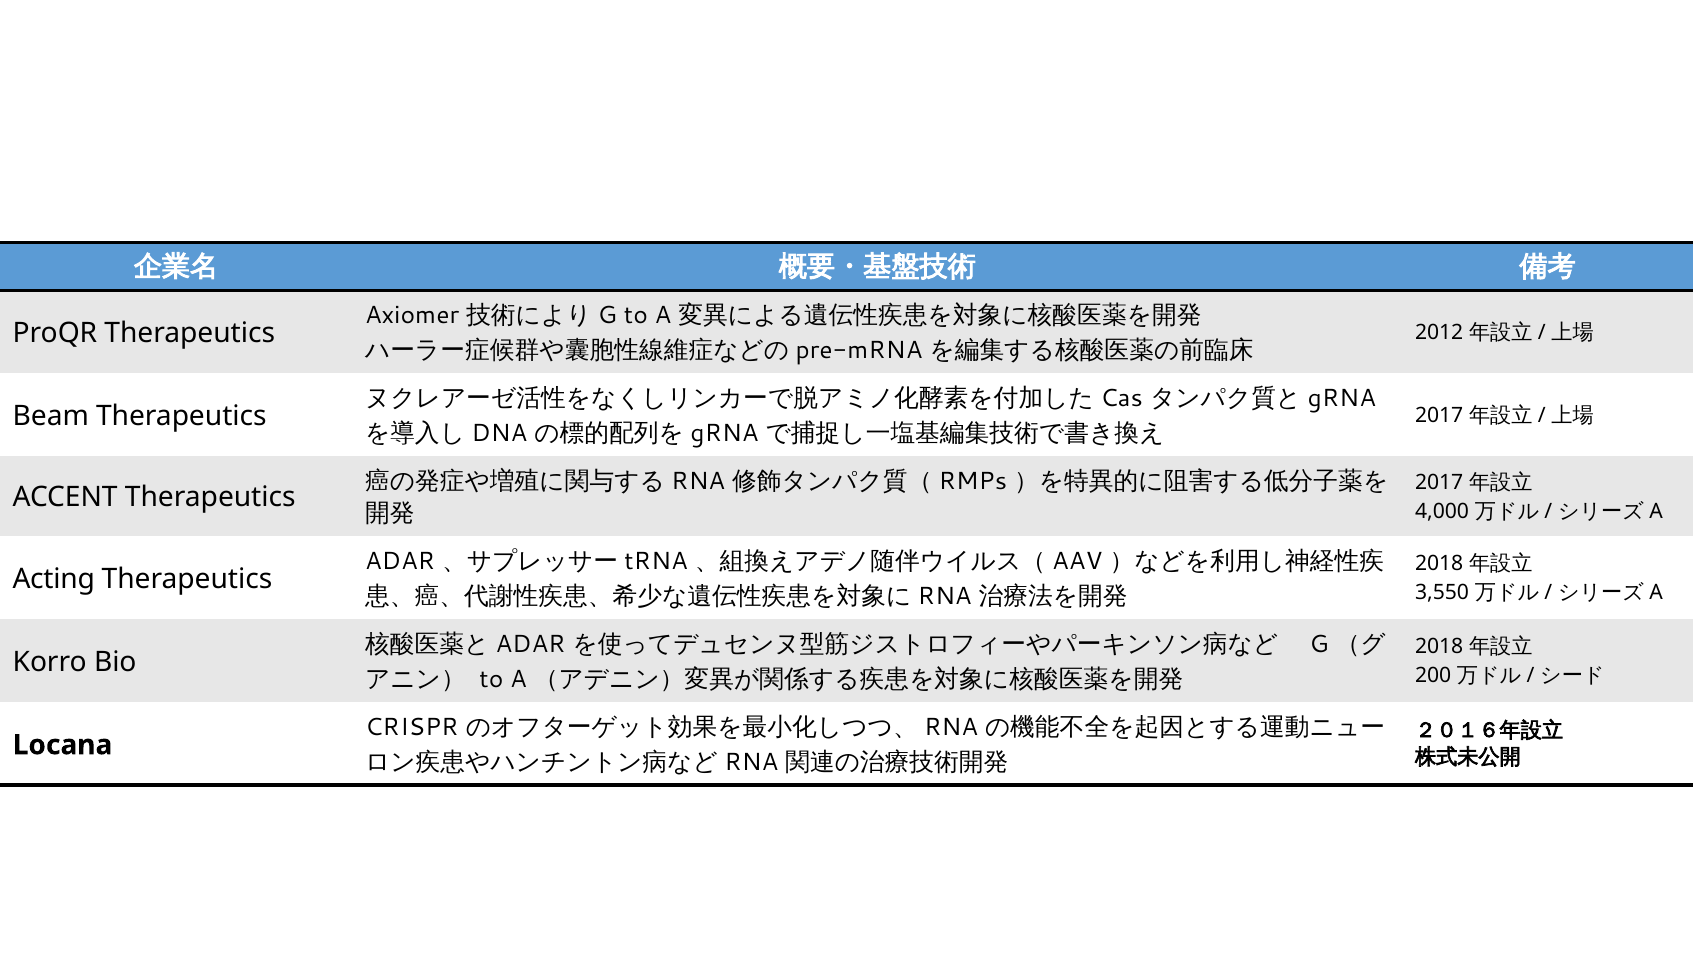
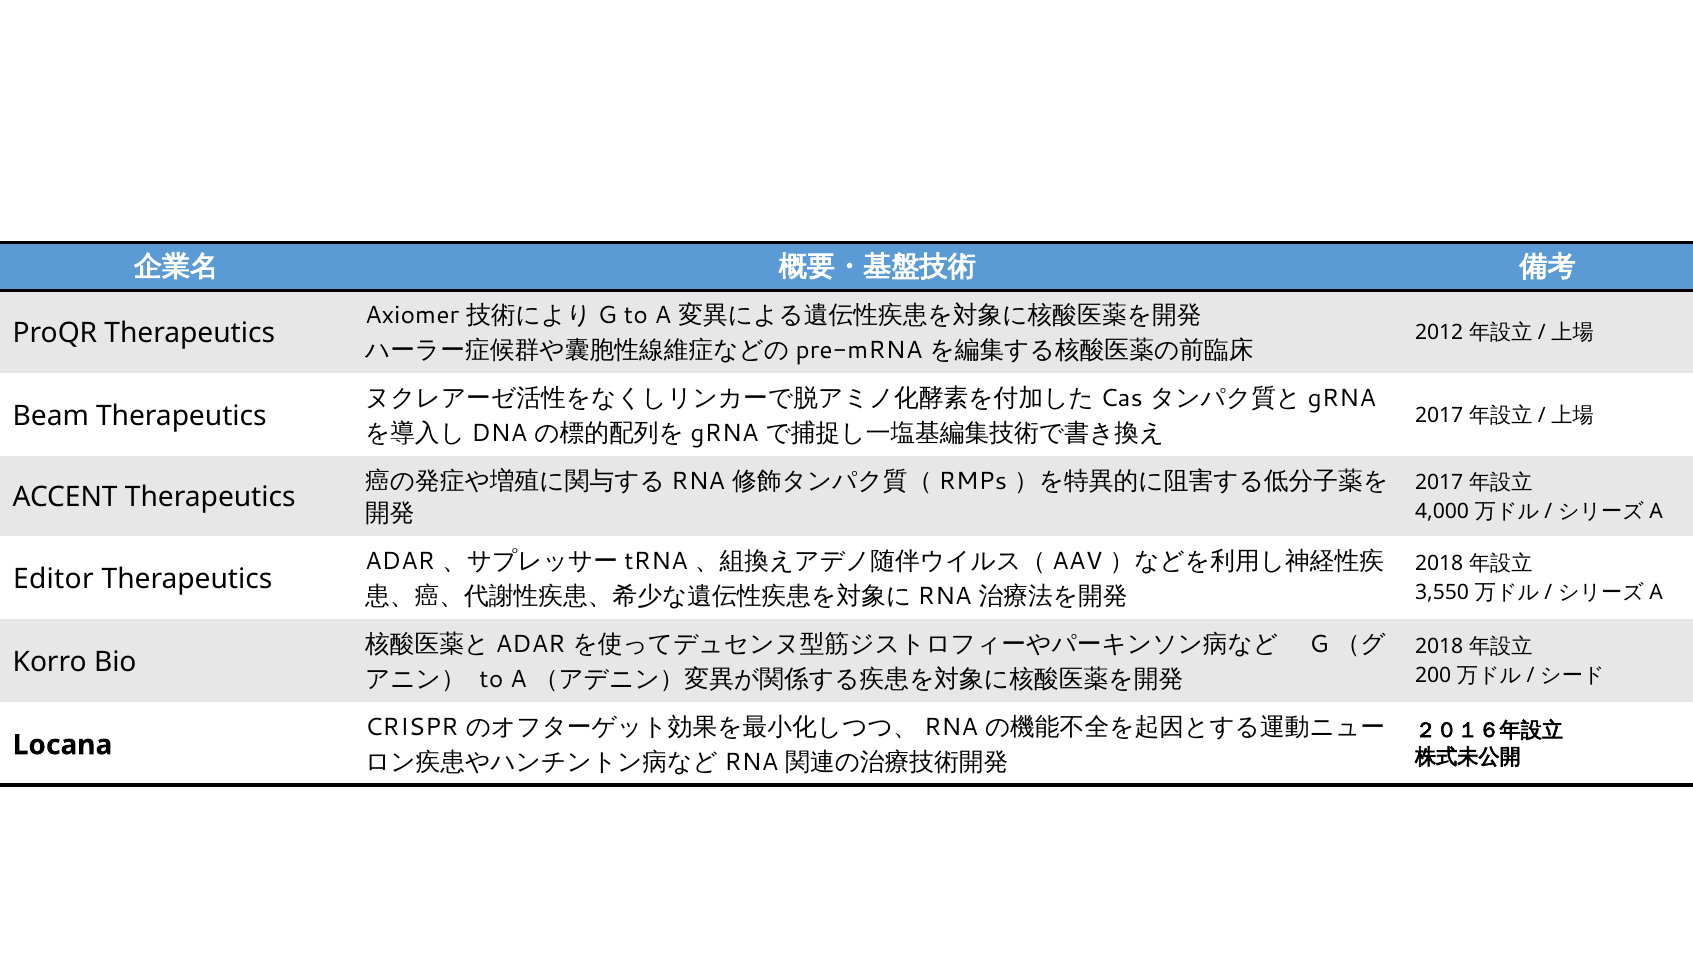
Acting: Acting -> Editor (53, 578)
